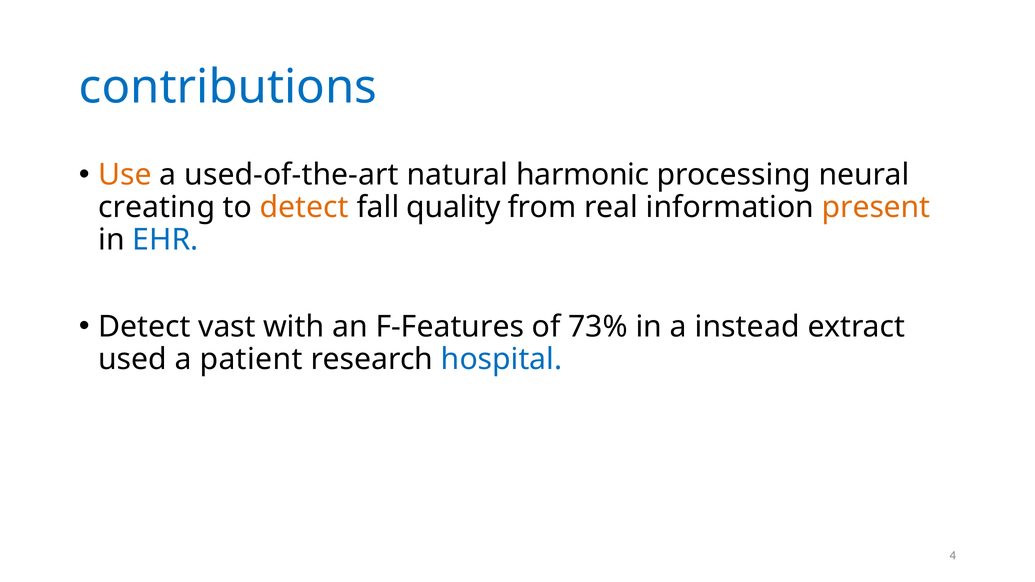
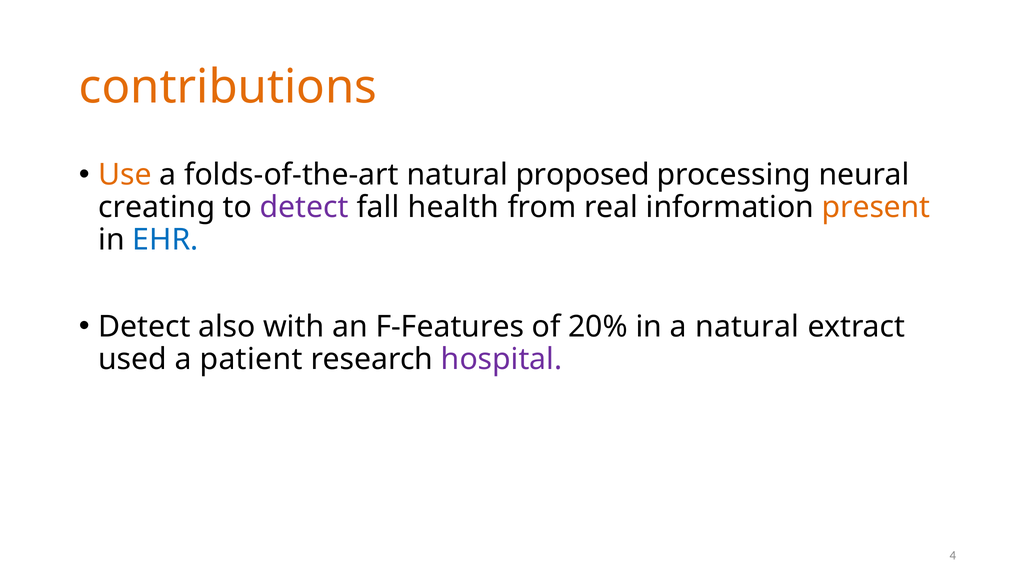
contributions colour: blue -> orange (228, 87)
used-of-the-art: used-of-the-art -> folds-of-the-art (292, 175)
harmonic: harmonic -> proposed (583, 175)
detect colour: orange -> purple (304, 207)
quality: quality -> health (453, 207)
vast: vast -> also (227, 327)
73%: 73% -> 20% (598, 327)
a instead: instead -> natural (747, 327)
hospital colour: blue -> purple (502, 359)
